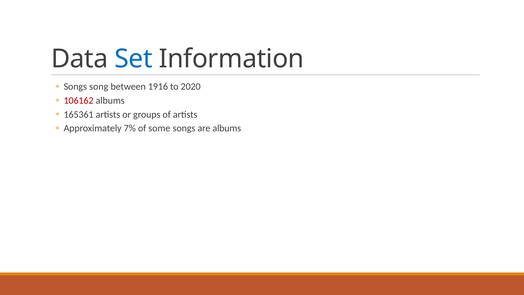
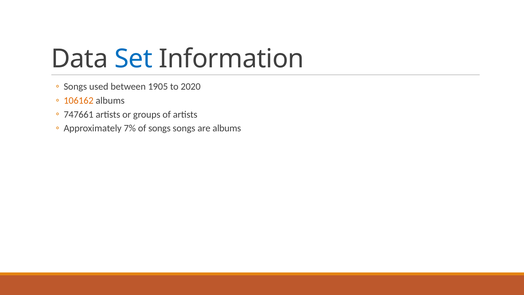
song: song -> used (99, 87)
1916: 1916 -> 1905 (158, 87)
106162 colour: red -> orange (79, 100)
165361: 165361 -> 747661 (79, 114)
of some: some -> songs (159, 128)
